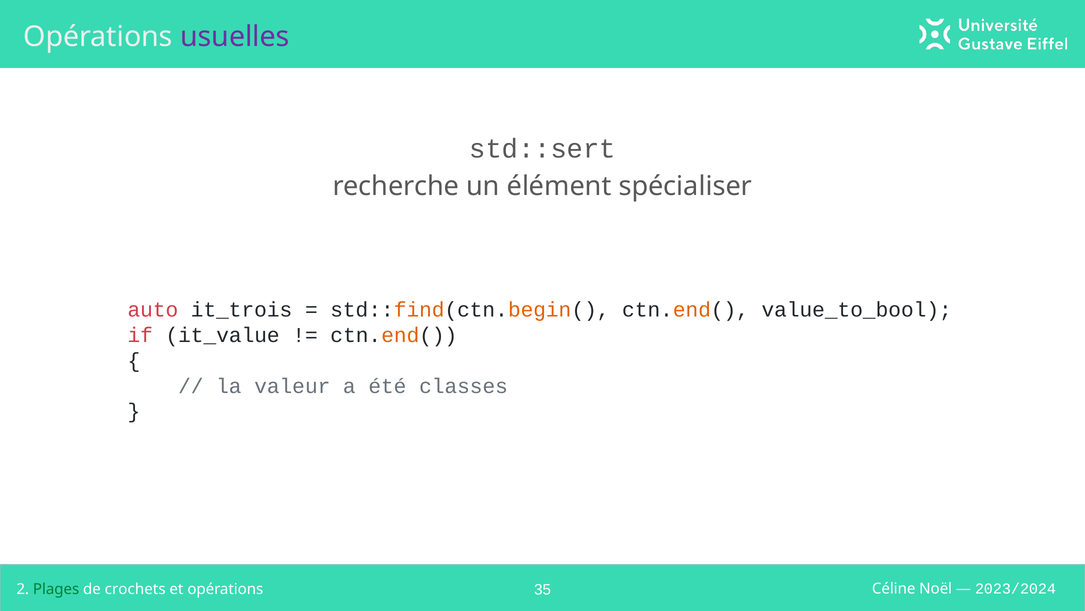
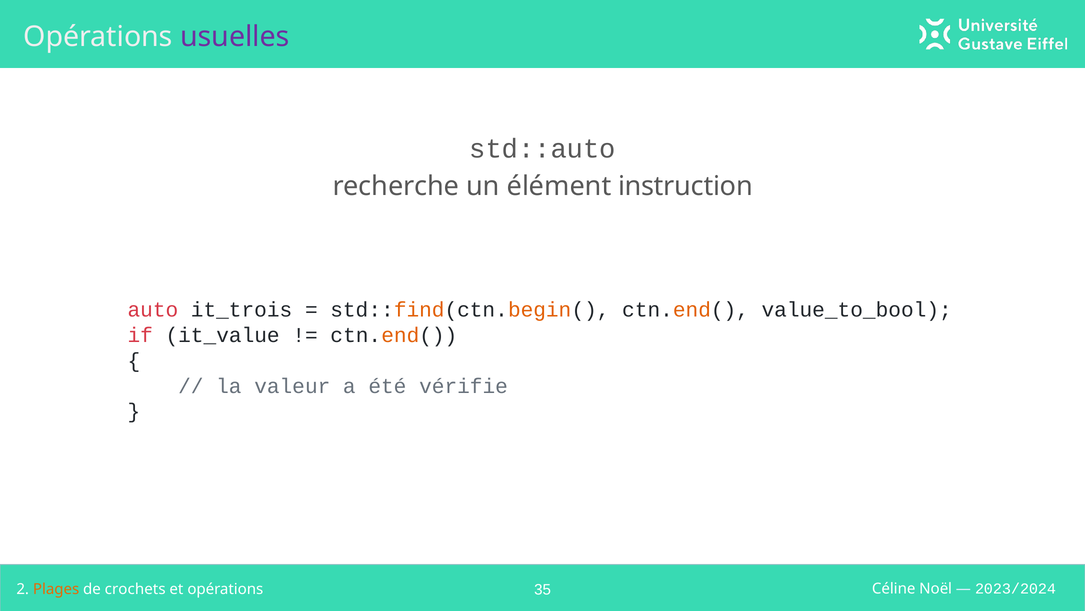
std::sert: std::sert -> std::auto (542, 149)
spécialiser: spécialiser -> instruction (685, 186)
classes: classes -> vérifie (464, 386)
Plages colour: green -> orange (56, 589)
